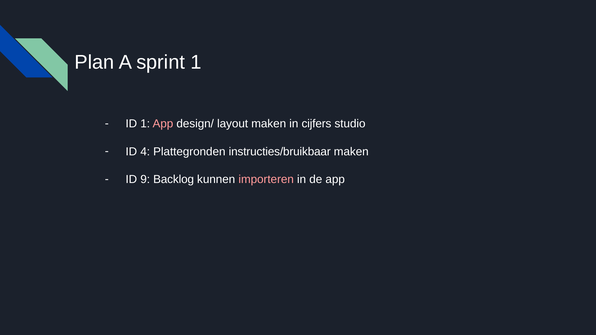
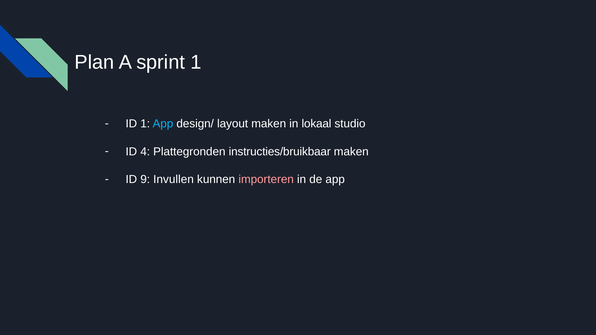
App colour: pink -> light blue (163, 124)
cijfers: cijfers -> lokaal (316, 124)
Backlog: Backlog -> Invullen (174, 180)
